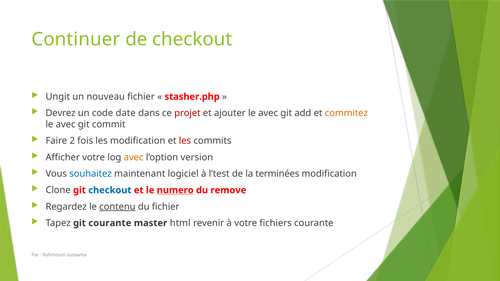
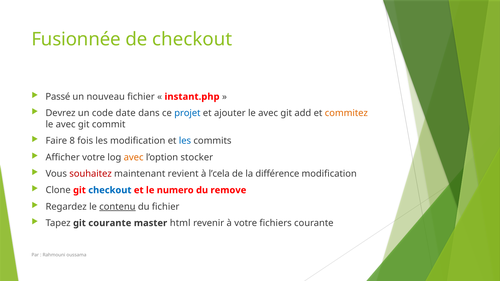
Continuer: Continuer -> Fusionnée (76, 39)
Ungit: Ungit -> Passé (58, 97)
stasher.php: stasher.php -> instant.php (192, 97)
projet colour: red -> blue (187, 113)
2: 2 -> 8 (72, 141)
les colour: red -> blue (185, 141)
version: version -> stocker (197, 157)
souhaitez colour: blue -> red (91, 174)
logiciel: logiciel -> revient (183, 174)
l’test: l’test -> l’cela (219, 174)
terminées: terminées -> différence (277, 174)
numero underline: present -> none (175, 190)
